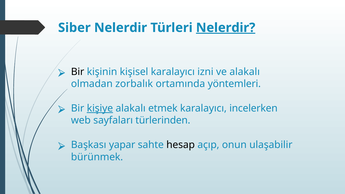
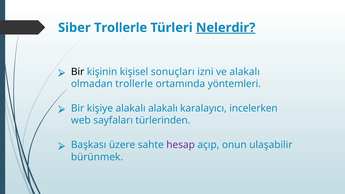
Siber Nelerdir: Nelerdir -> Trollerle (121, 28)
kişisel karalayıcı: karalayıcı -> sonuçları (173, 72)
olmadan zorbalık: zorbalık -> trollerle (134, 84)
kişiye underline: present -> none (100, 108)
alakalı etmek: etmek -> alakalı (163, 108)
yapar: yapar -> üzere (122, 145)
hesap colour: black -> purple (181, 145)
